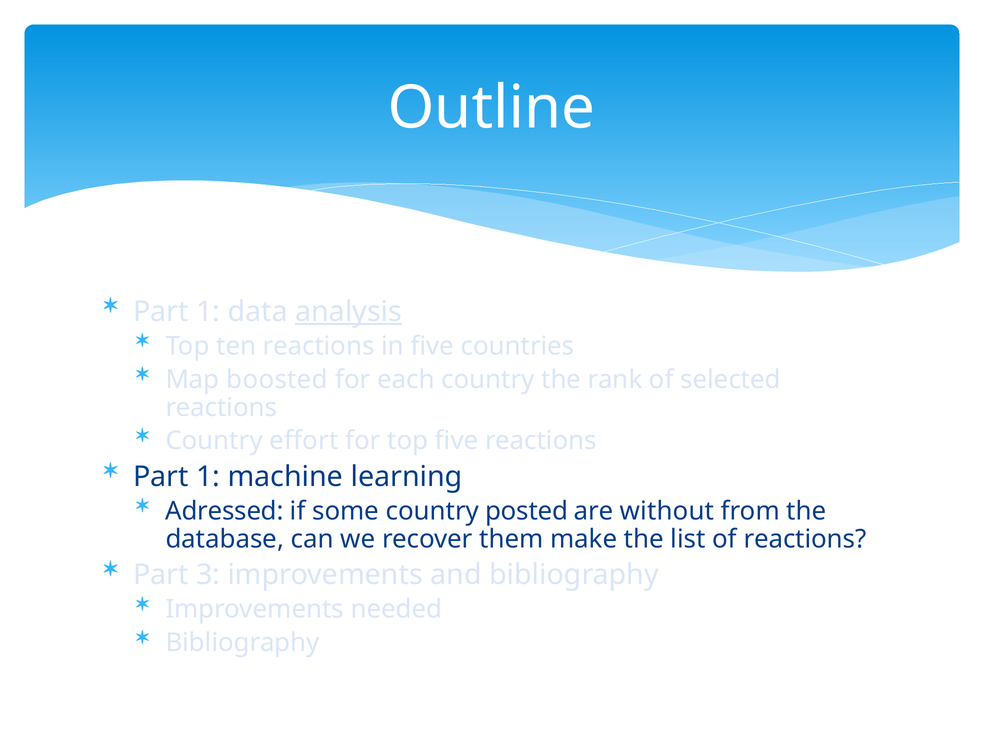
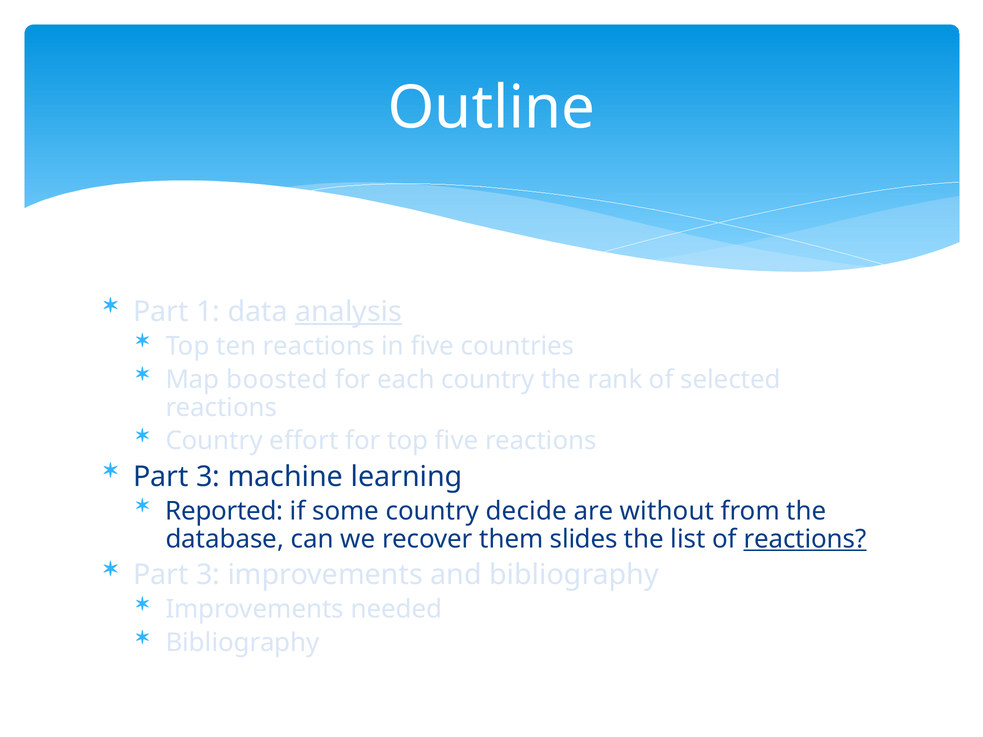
1: 1 -> 3 (208, 477)
Adressed: Adressed -> Reported (224, 511)
posted: posted -> decide (526, 511)
make: make -> slides (584, 539)
reactions underline: none -> present (805, 539)
